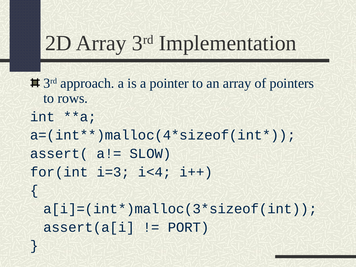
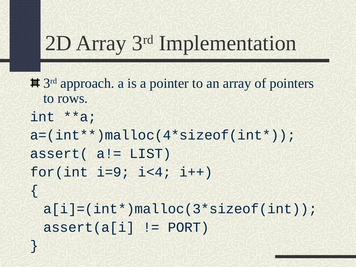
SLOW: SLOW -> LIST (150, 154)
i=3: i=3 -> i=9 (113, 172)
